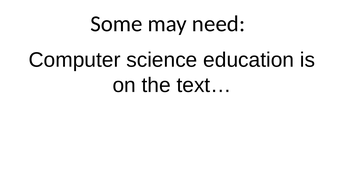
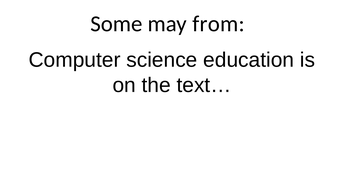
need: need -> from (219, 24)
